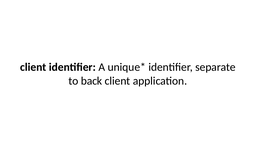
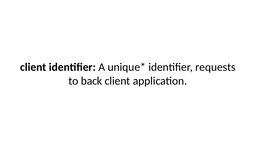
separate: separate -> requests (215, 67)
